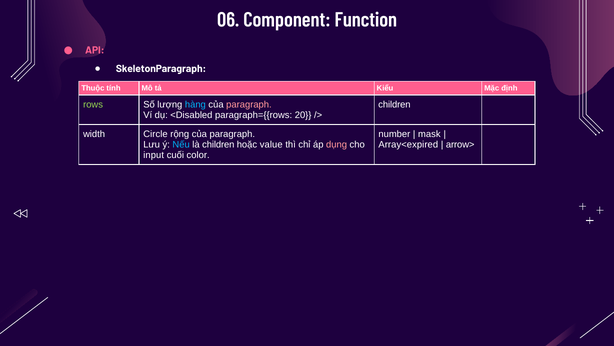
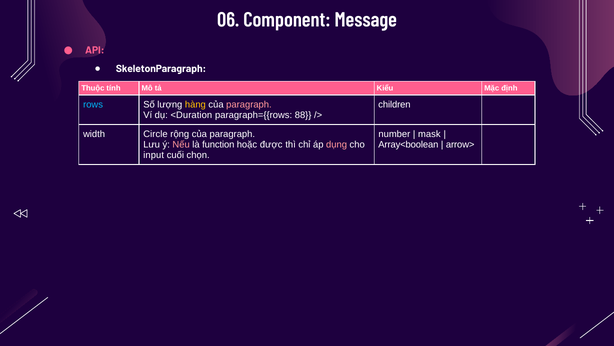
Function: Function -> Message (366, 20)
rows colour: light green -> light blue (93, 105)
hàng colour: light blue -> yellow (195, 105)
<Disabled: <Disabled -> <Duration (191, 115)
20: 20 -> 88 (303, 115)
Nếu colour: light blue -> pink (181, 144)
là children: children -> function (218, 144)
value: value -> được (271, 144)
Array<expired: Array<expired -> Array<boolean (408, 144)
color: color -> chọn (198, 155)
